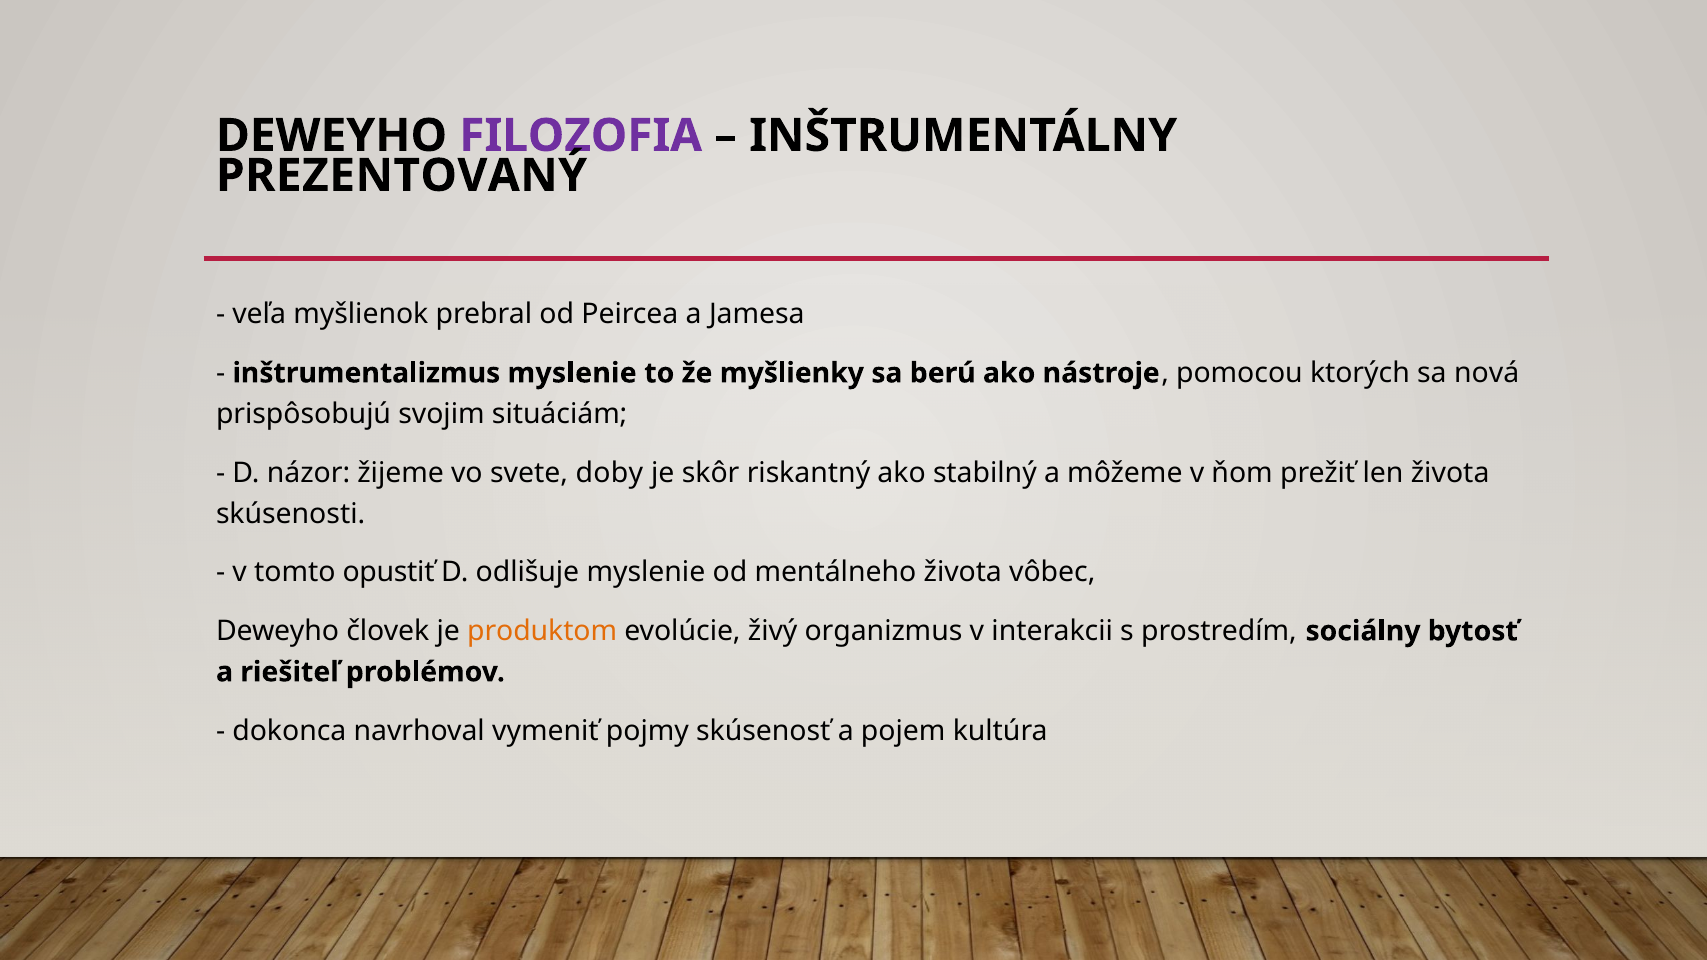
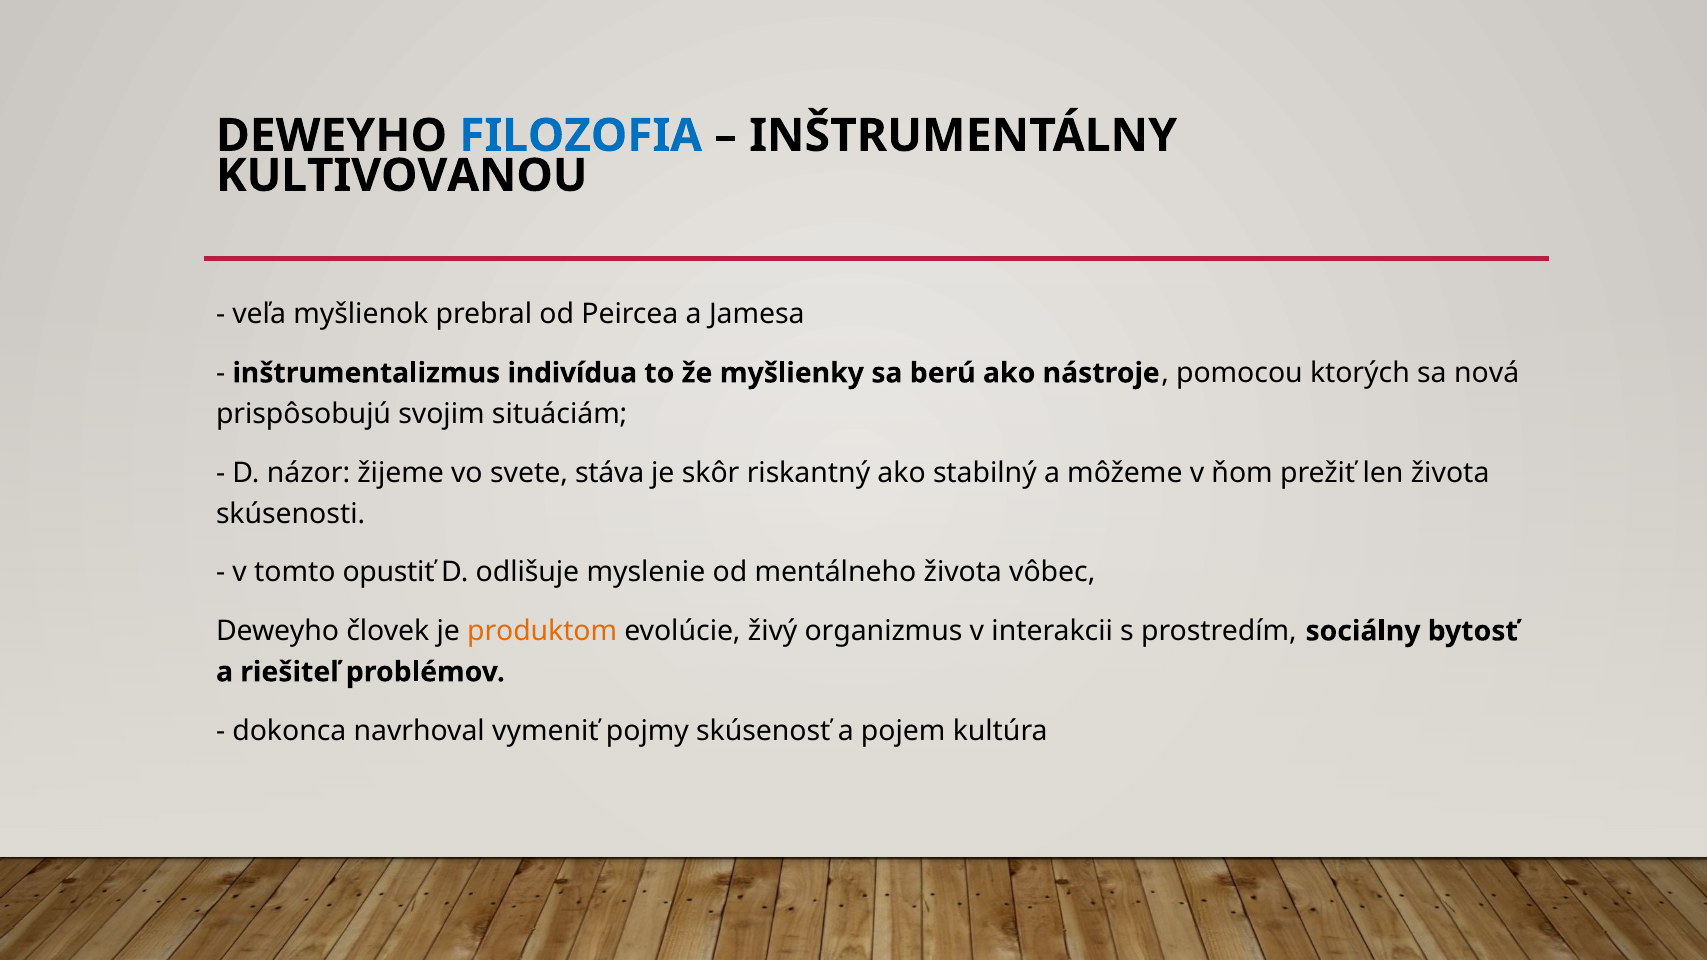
FILOZOFIA colour: purple -> blue (581, 136)
PREZENTOVANÝ: PREZENTOVANÝ -> KULTIVOVANOU (402, 176)
inštrumentalizmus myslenie: myslenie -> indivídua (572, 373)
doby: doby -> stáva (610, 473)
